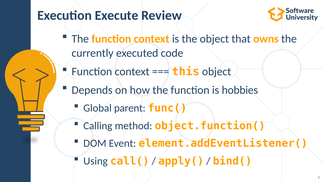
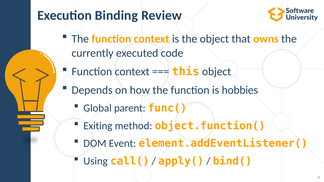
Execute: Execute -> Binding (116, 15)
Calling: Calling -> Exiting (98, 126)
